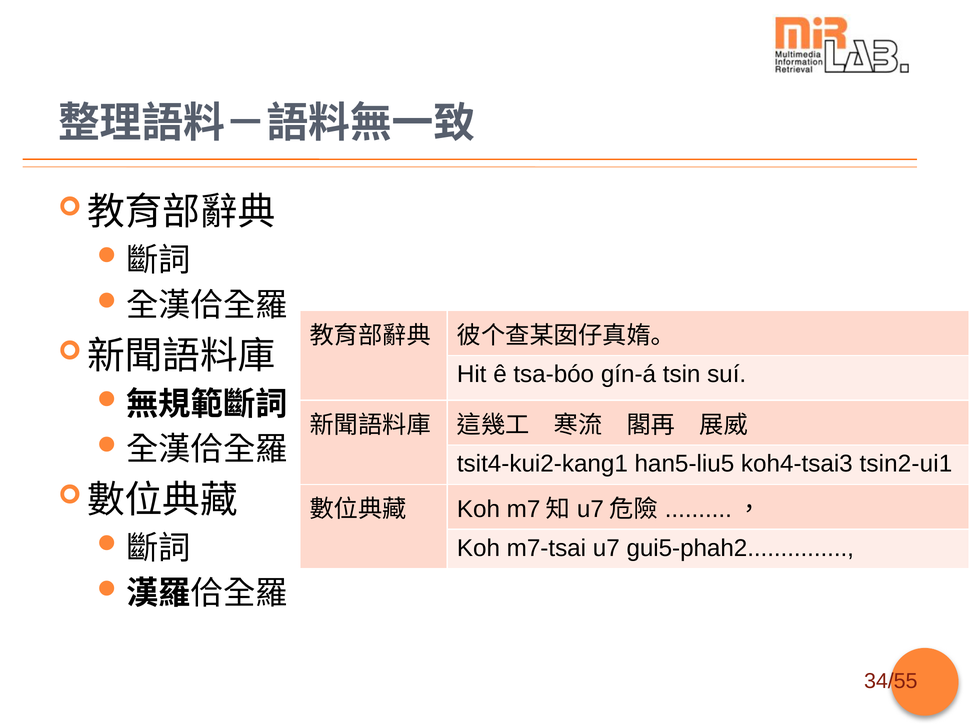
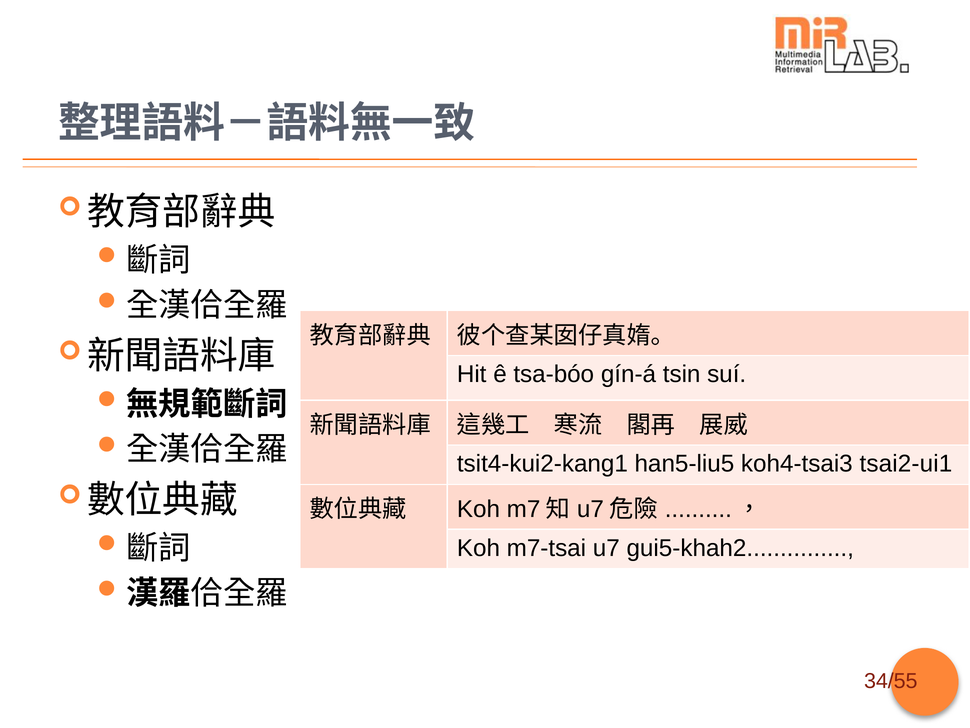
tsin2-ui1: tsin2-ui1 -> tsai2-ui1 (906, 464)
gui5-phah2: gui5-phah2 -> gui5-khah2 (740, 548)
